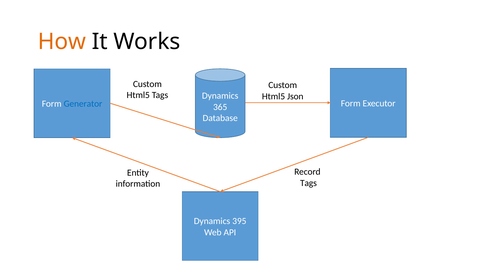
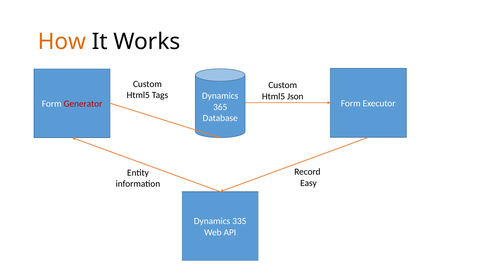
Generator colour: blue -> red (83, 104)
Tags: Tags -> Easy (308, 183)
395: 395 -> 335 (239, 221)
